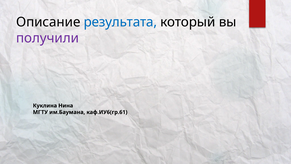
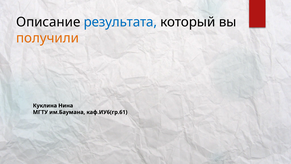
получили colour: purple -> orange (47, 38)
